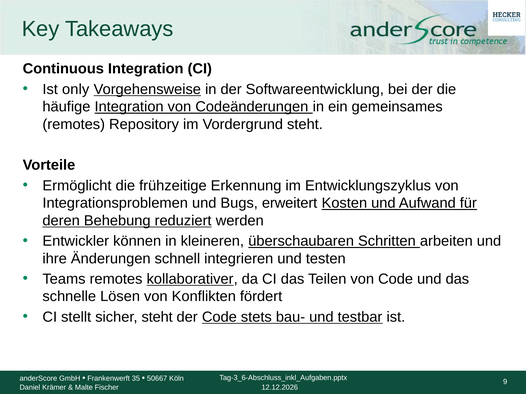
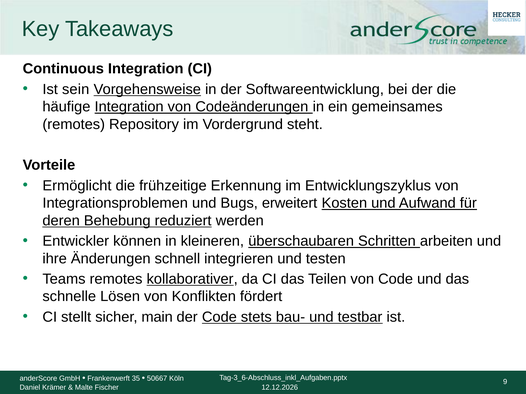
only: only -> sein (76, 89)
sicher steht: steht -> main (157, 317)
